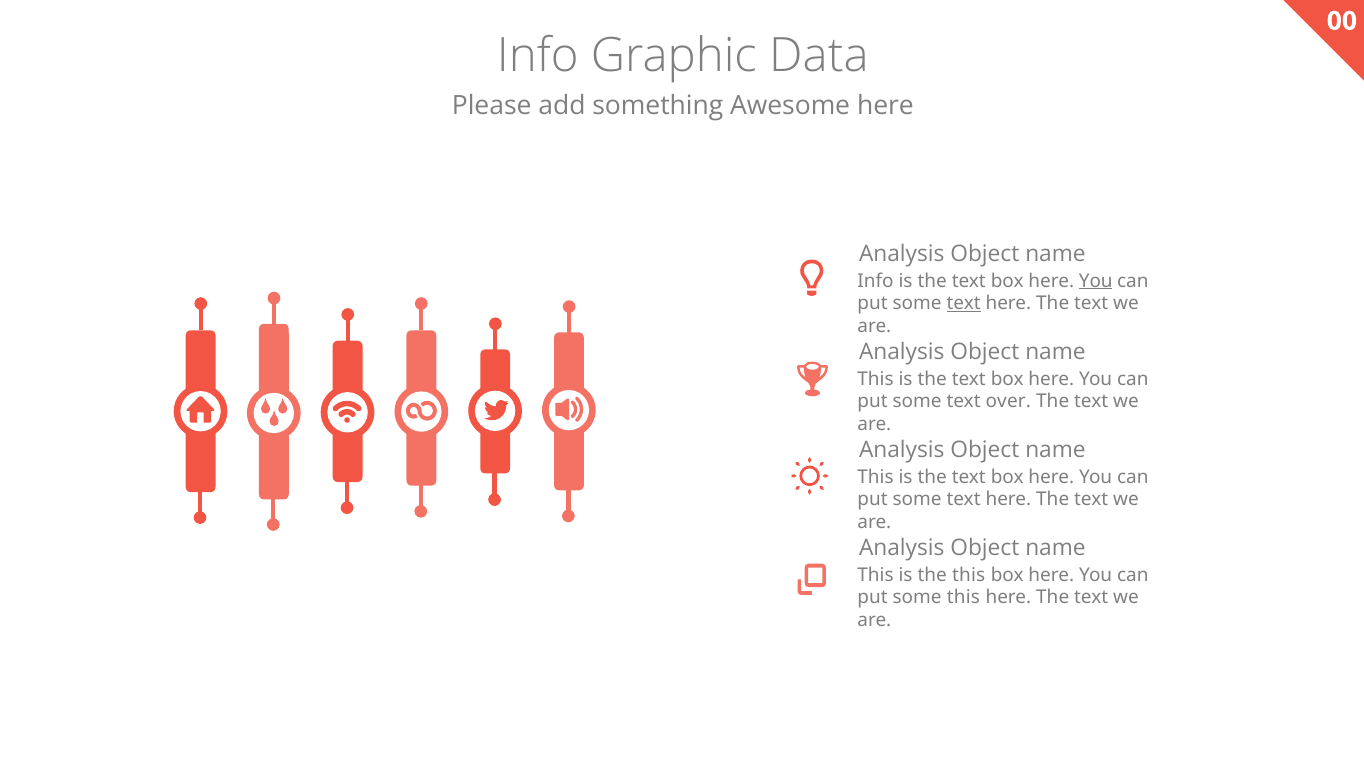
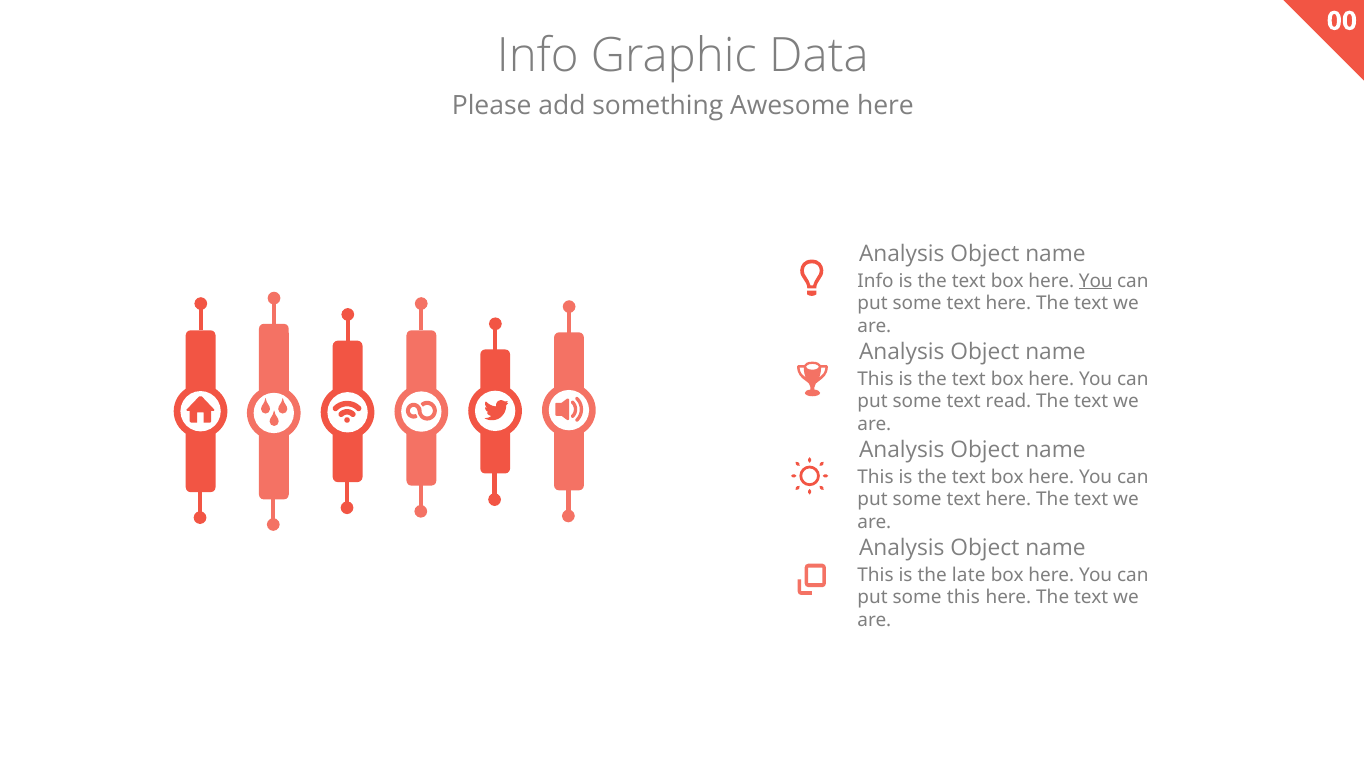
text underline: present -> none (964, 304)
over: over -> read (1008, 402)
the this: this -> late (969, 575)
